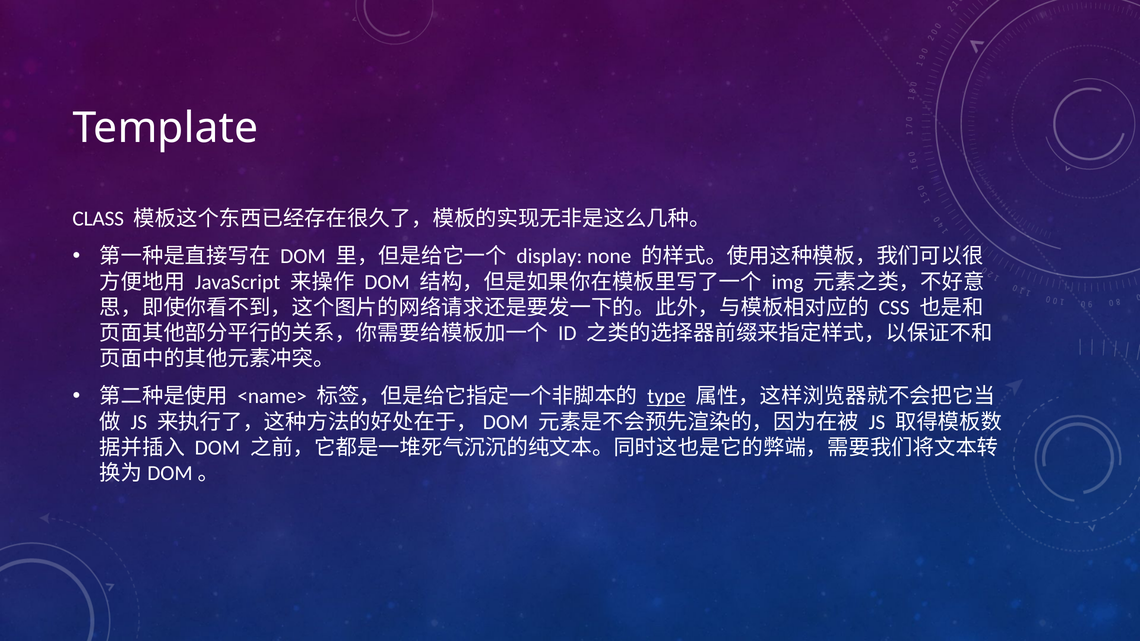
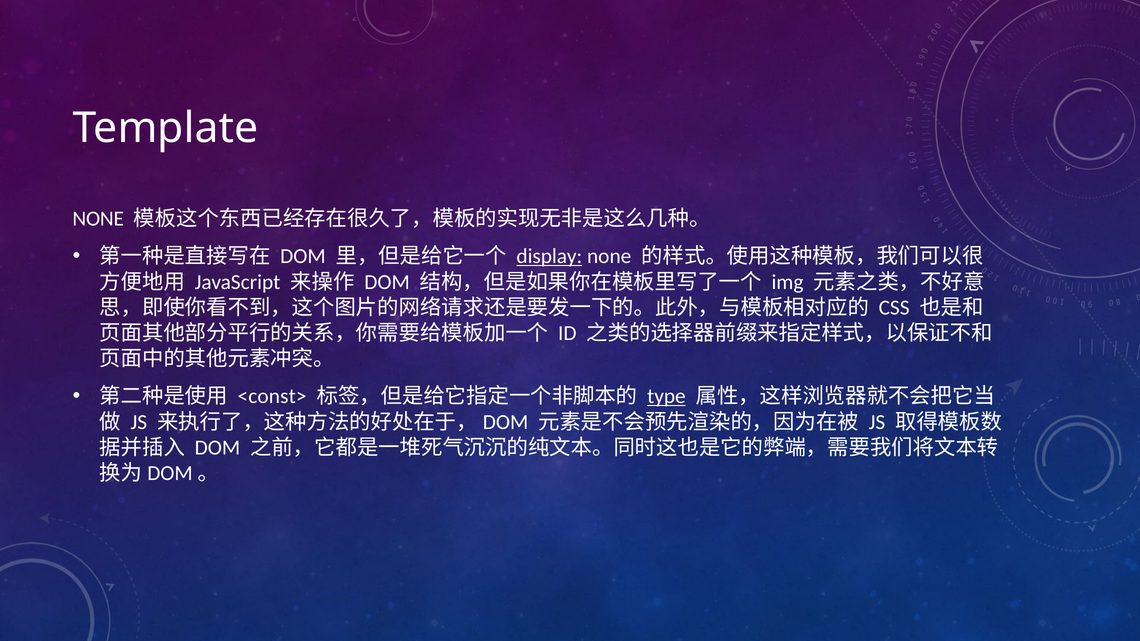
CLASS: CLASS -> NONE (98, 219)
display underline: none -> present (549, 256)
<name>: <name> -> <const> (272, 397)
